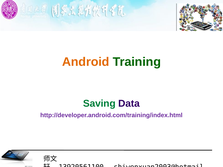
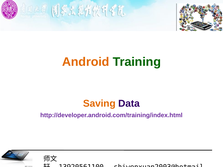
Saving colour: green -> orange (99, 104)
